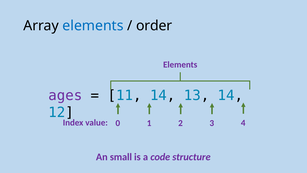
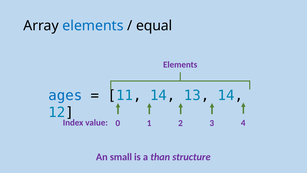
order: order -> equal (154, 26)
ages colour: purple -> blue (65, 95)
code: code -> than (160, 157)
